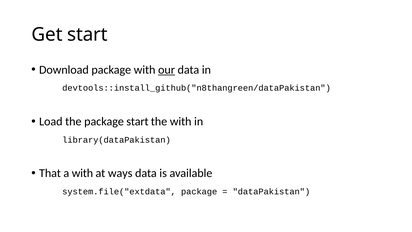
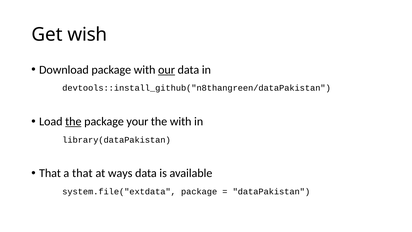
Get start: start -> wish (87, 35)
the underline: none -> present (73, 121)
package start: start -> your (137, 121)
a with: with -> that (82, 173)
